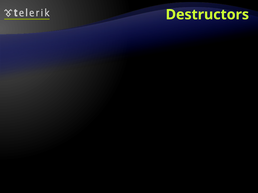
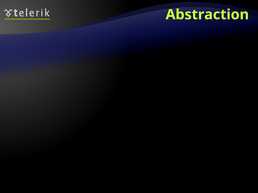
Destructors: Destructors -> Abstraction (207, 15)
